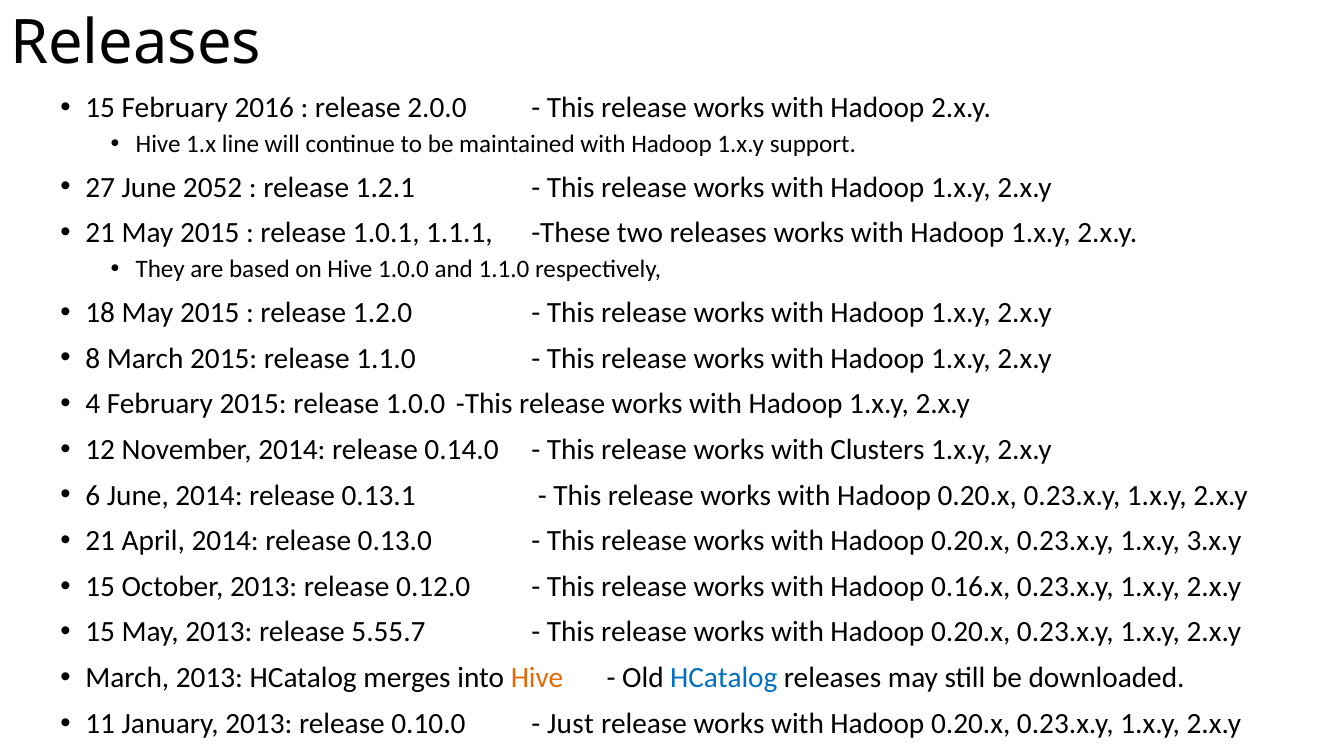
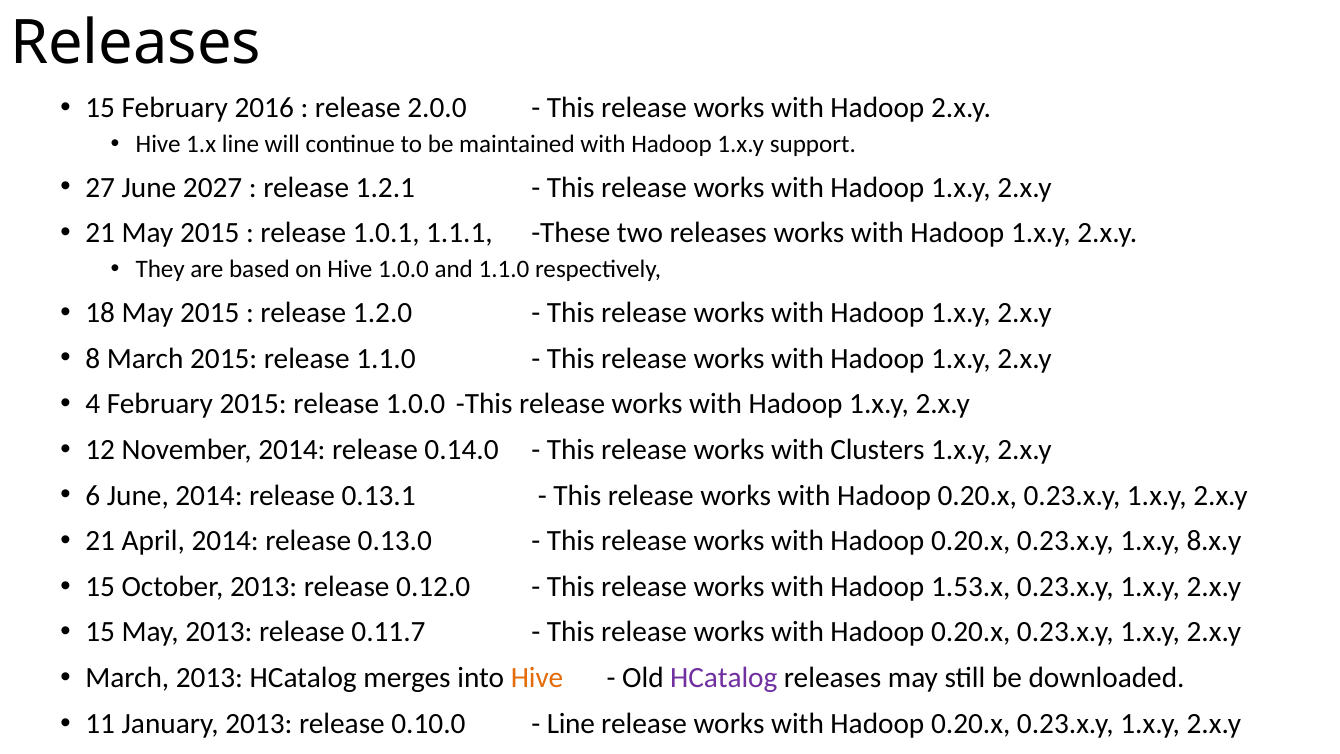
2052: 2052 -> 2027 (213, 187)
3.x.y: 3.x.y -> 8.x.y (1214, 541)
0.16.x: 0.16.x -> 1.53.x (971, 586)
5.55.7: 5.55.7 -> 0.11.7 (388, 632)
HCatalog colour: blue -> purple (724, 678)
Just: Just -> Line (571, 723)
